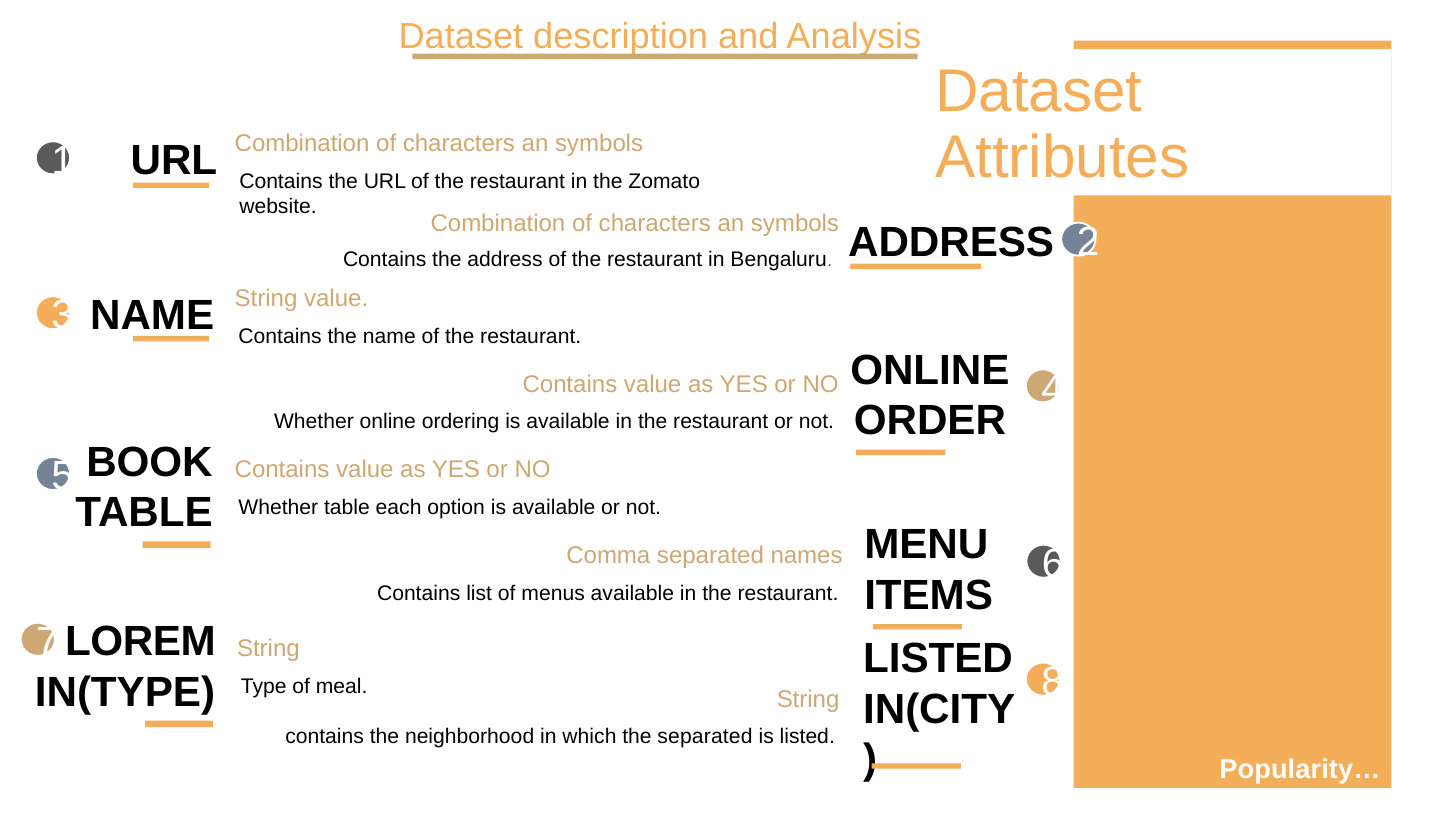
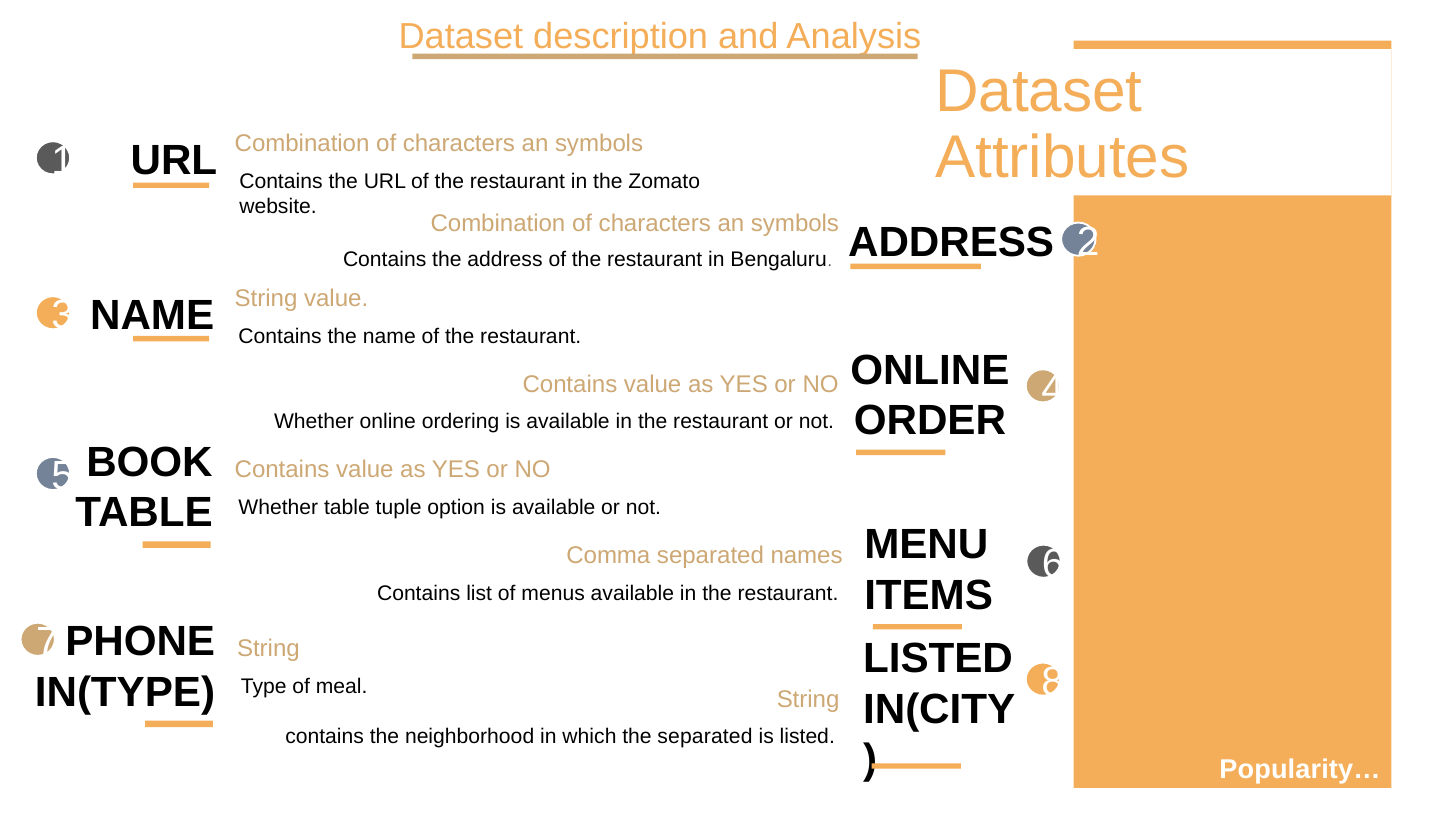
each: each -> tuple (399, 507)
LOREM: LOREM -> PHONE (140, 642)
